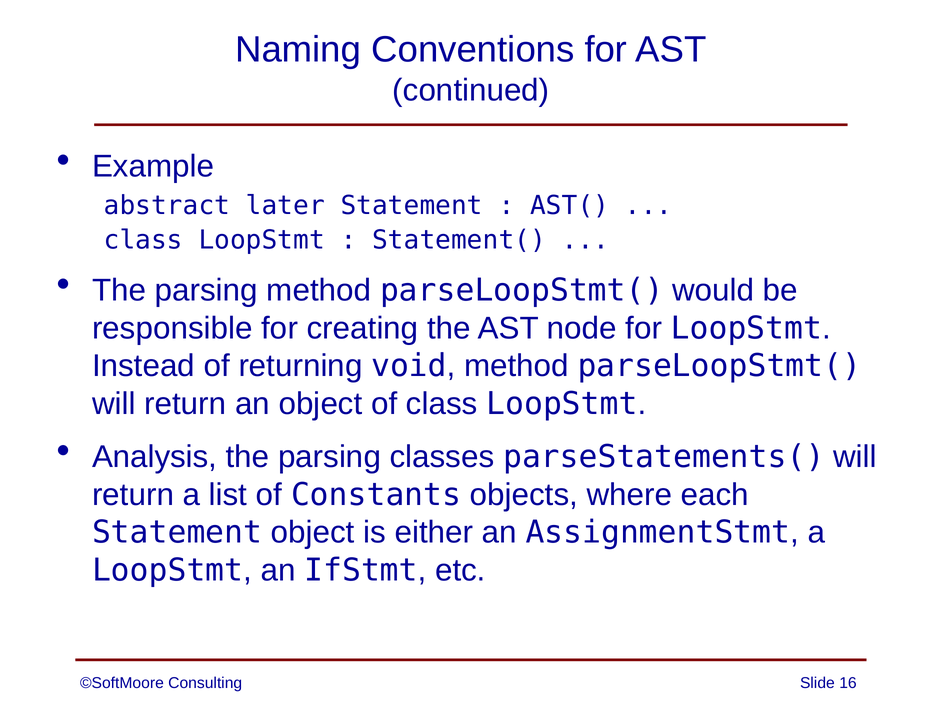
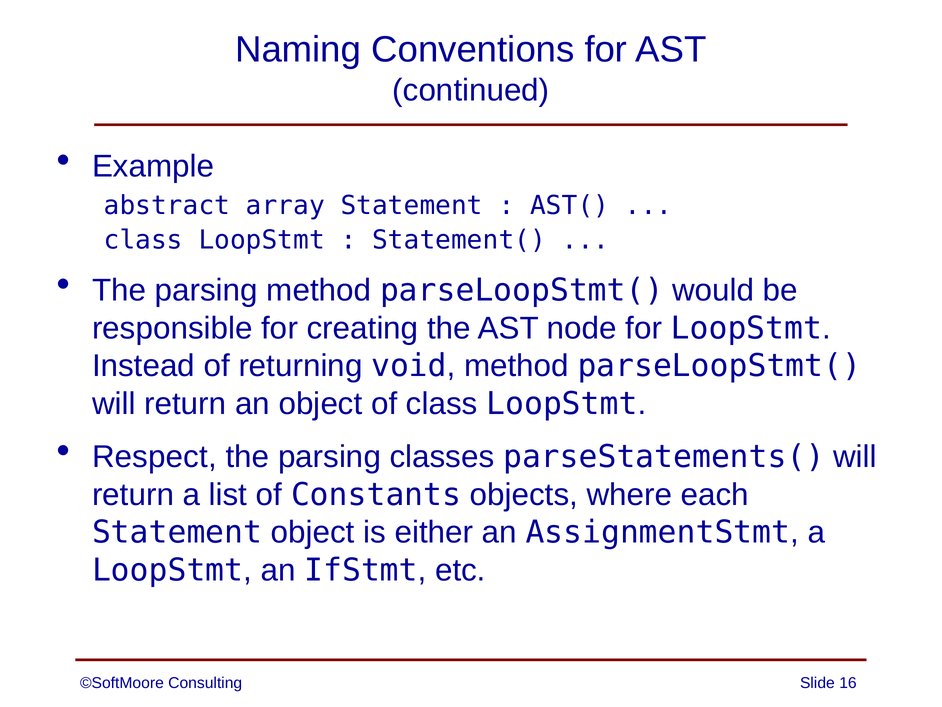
later: later -> array (285, 206)
Analysis: Analysis -> Respect (154, 457)
